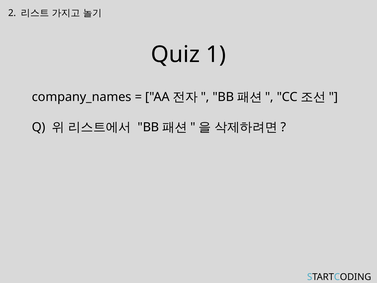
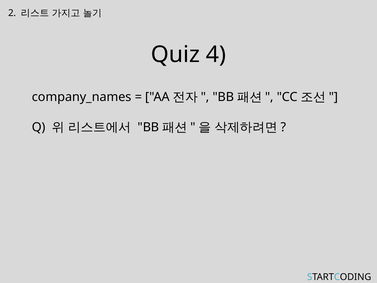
1: 1 -> 4 (216, 55)
